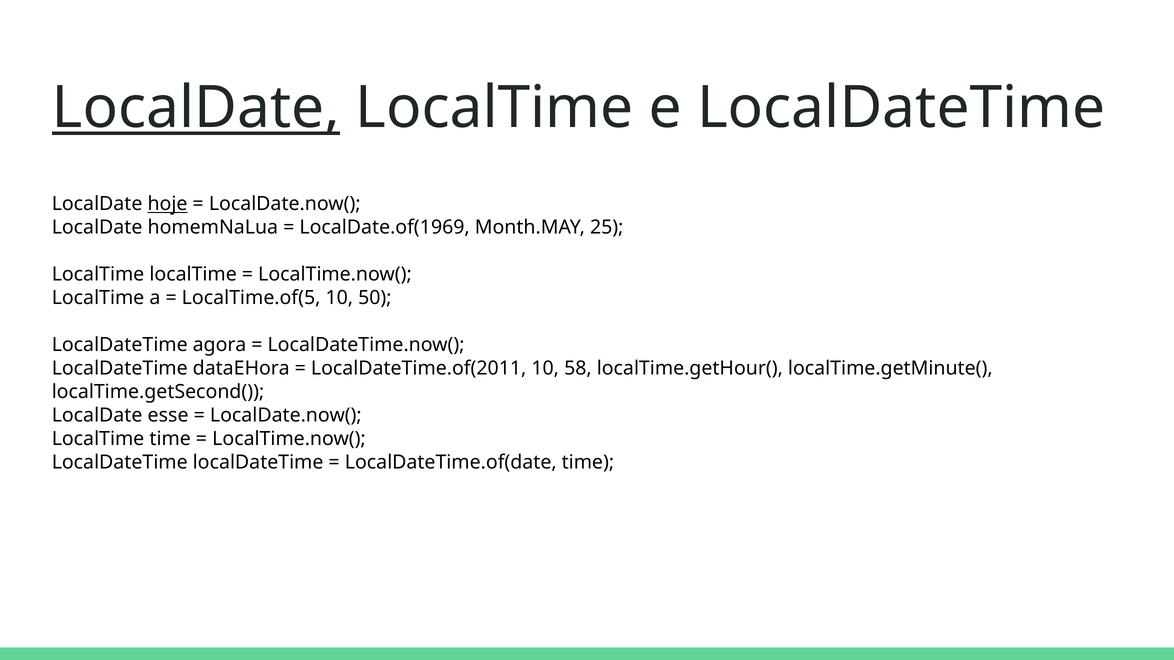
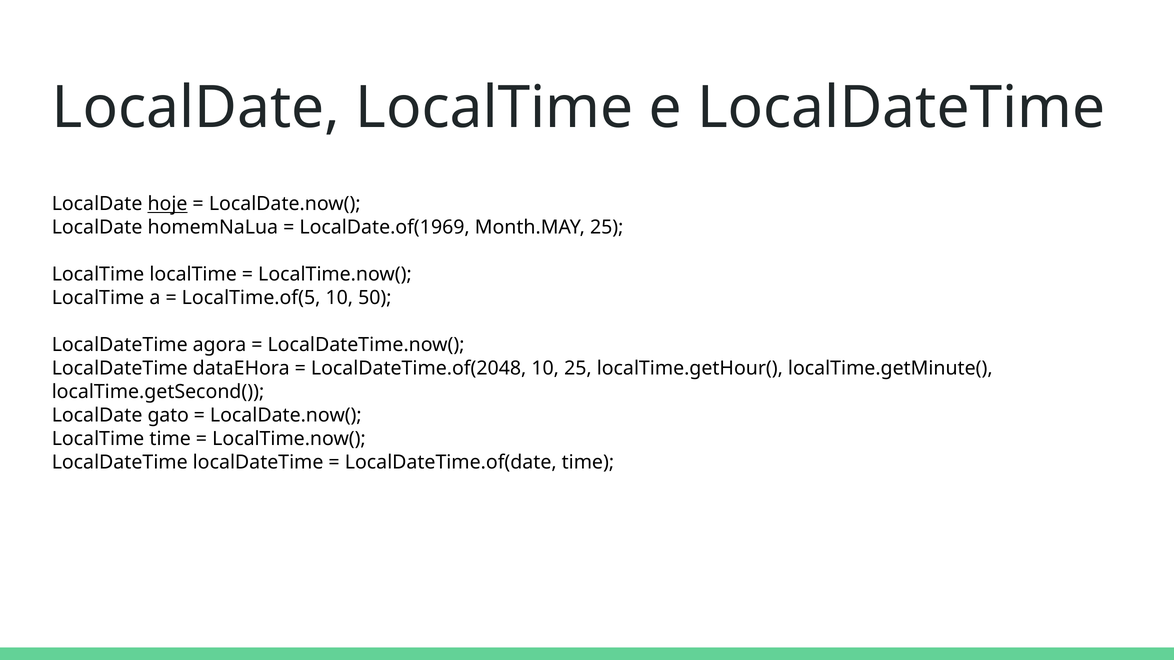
LocalDate underline: present -> none (196, 108)
LocalDateTime.of(2011: LocalDateTime.of(2011 -> LocalDateTime.of(2048 (419, 368)
10 58: 58 -> 25 (578, 368)
esse: esse -> gato (168, 415)
